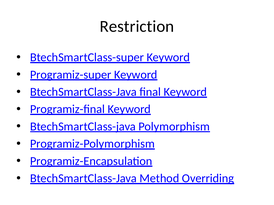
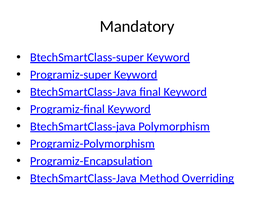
Restriction: Restriction -> Mandatory (137, 27)
